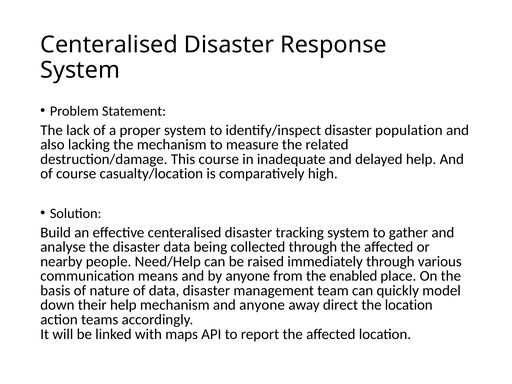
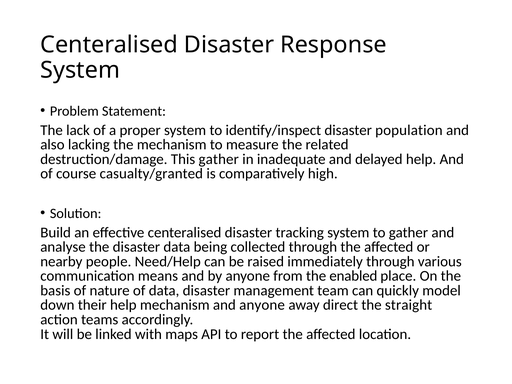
This course: course -> gather (219, 159)
casualty/location: casualty/location -> casualty/granted (151, 174)
the location: location -> straight (409, 305)
